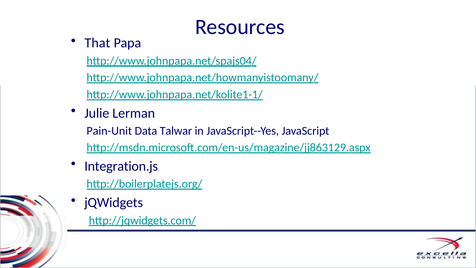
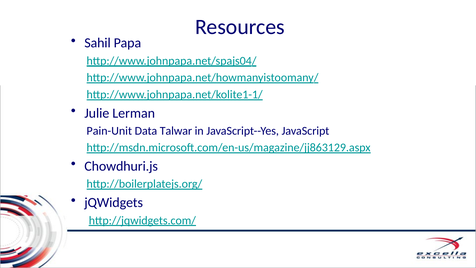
That: That -> Sahil (98, 43)
Integration.js: Integration.js -> Chowdhuri.js (121, 166)
